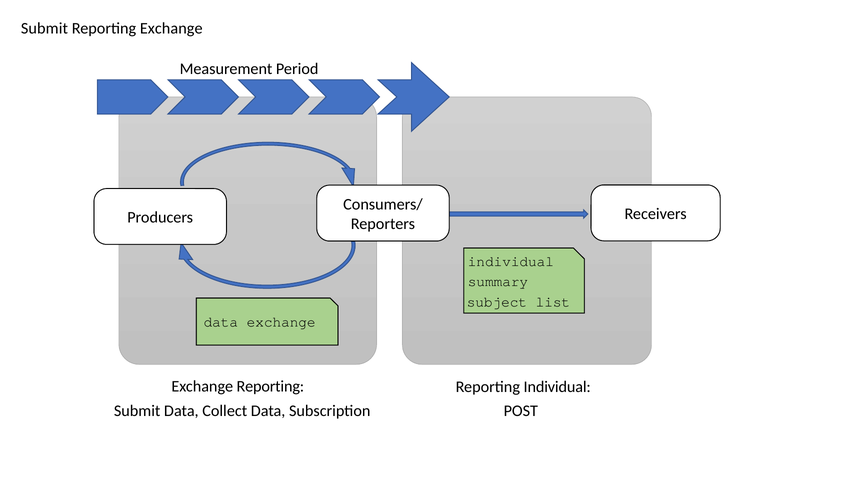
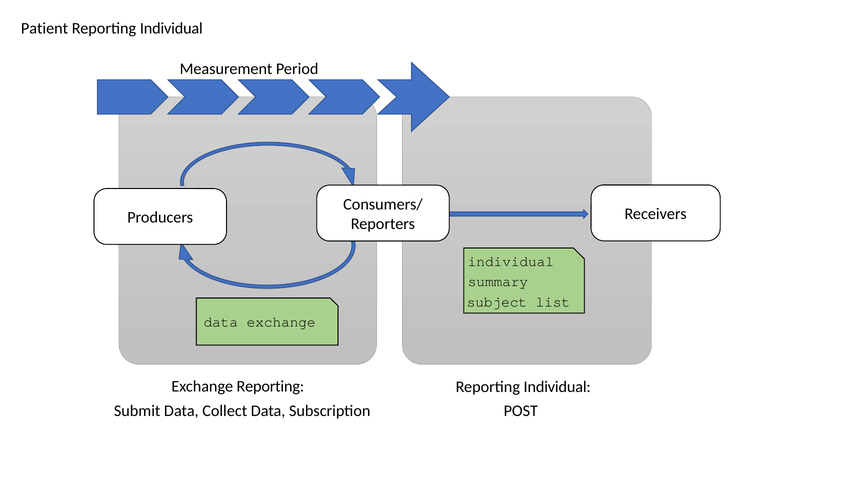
Submit: Submit -> Patient (45, 28)
Exchange: Exchange -> Individual (171, 28)
